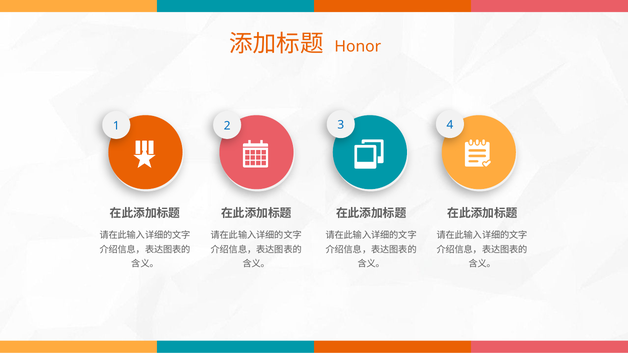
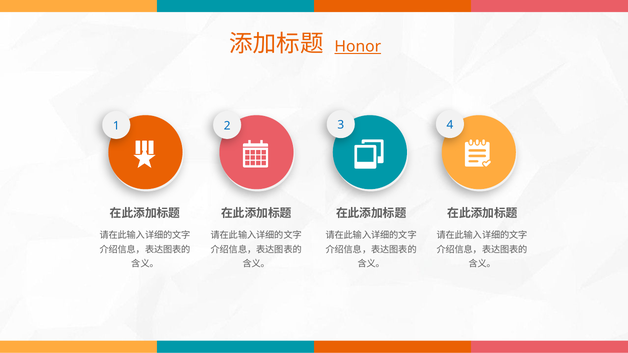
Honor underline: none -> present (358, 47)
